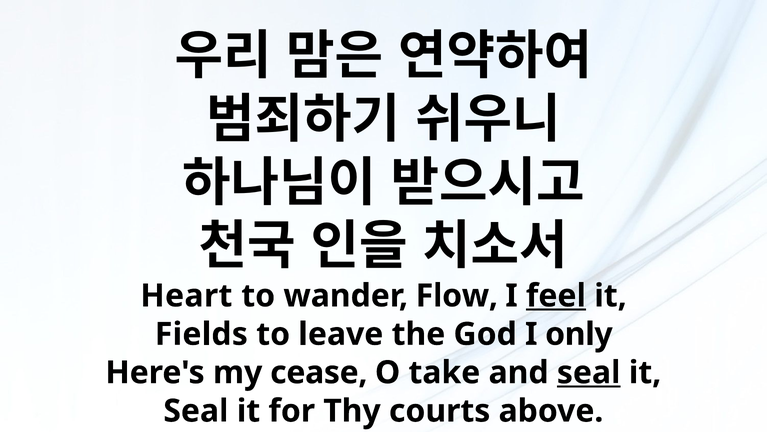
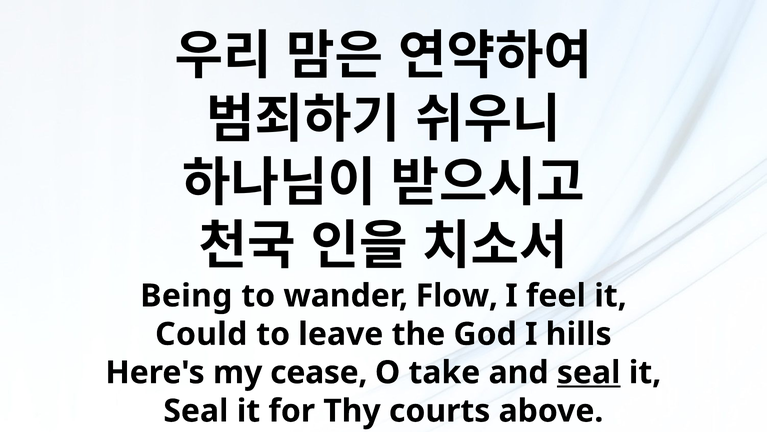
Heart: Heart -> Being (186, 295)
feel underline: present -> none (556, 295)
Fields: Fields -> Could (201, 334)
only: only -> hills (579, 334)
